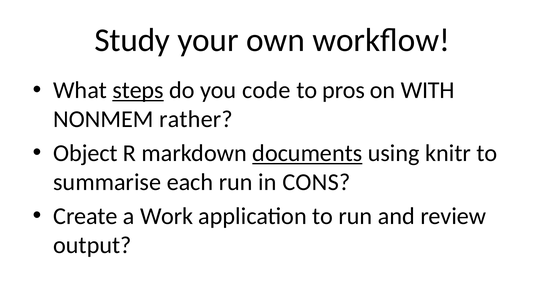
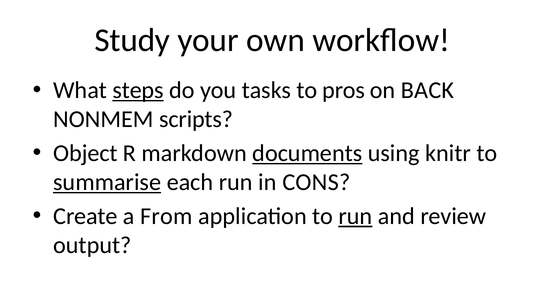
code: code -> tasks (266, 90)
WITH: WITH -> BACK (427, 90)
rather: rather -> scripts (196, 120)
summarise underline: none -> present (107, 183)
Work: Work -> From (166, 216)
run underline: none -> present (355, 216)
